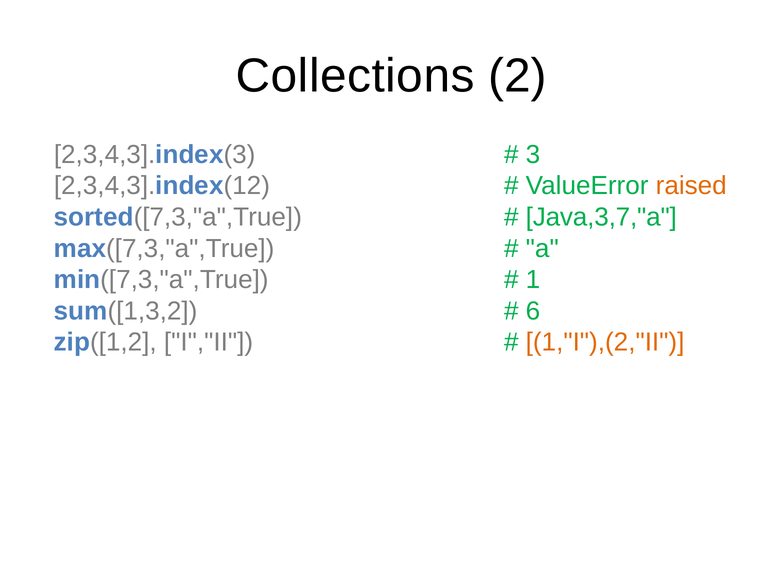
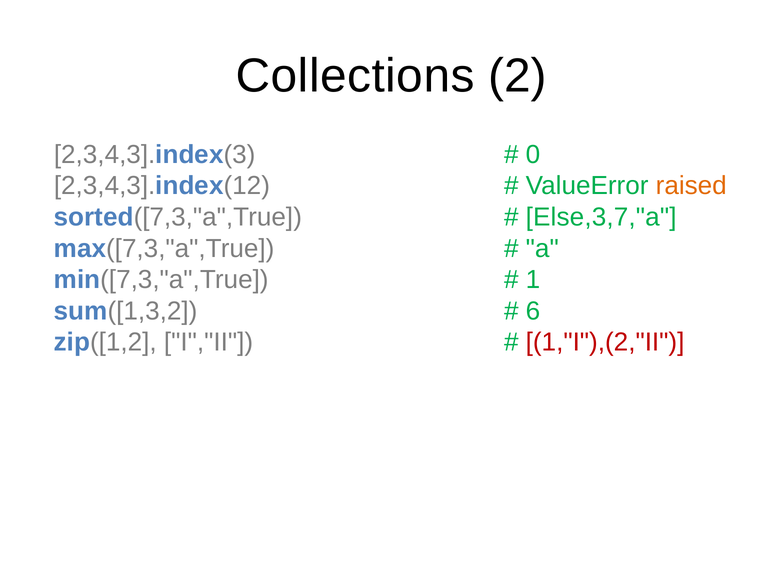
3: 3 -> 0 (533, 155)
Java,3,7,"a: Java,3,7,"a -> Else,3,7,"a (601, 217)
1,"I"),(2,"II colour: orange -> red (605, 343)
